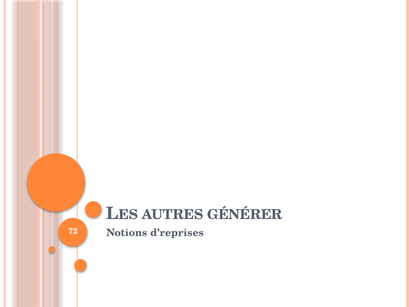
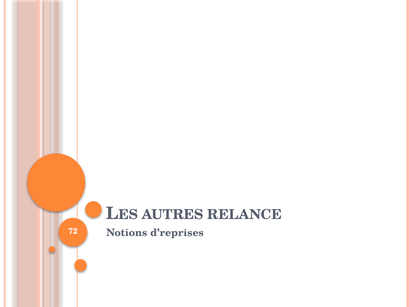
GÉNÉRER: GÉNÉRER -> RELANCE (245, 215)
